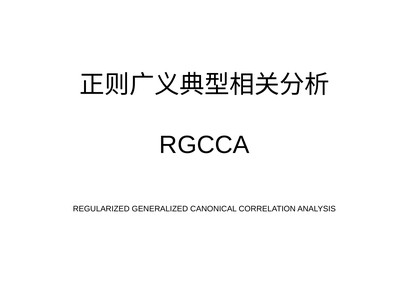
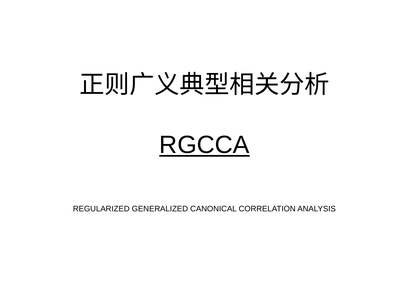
RGCCA underline: none -> present (204, 145)
